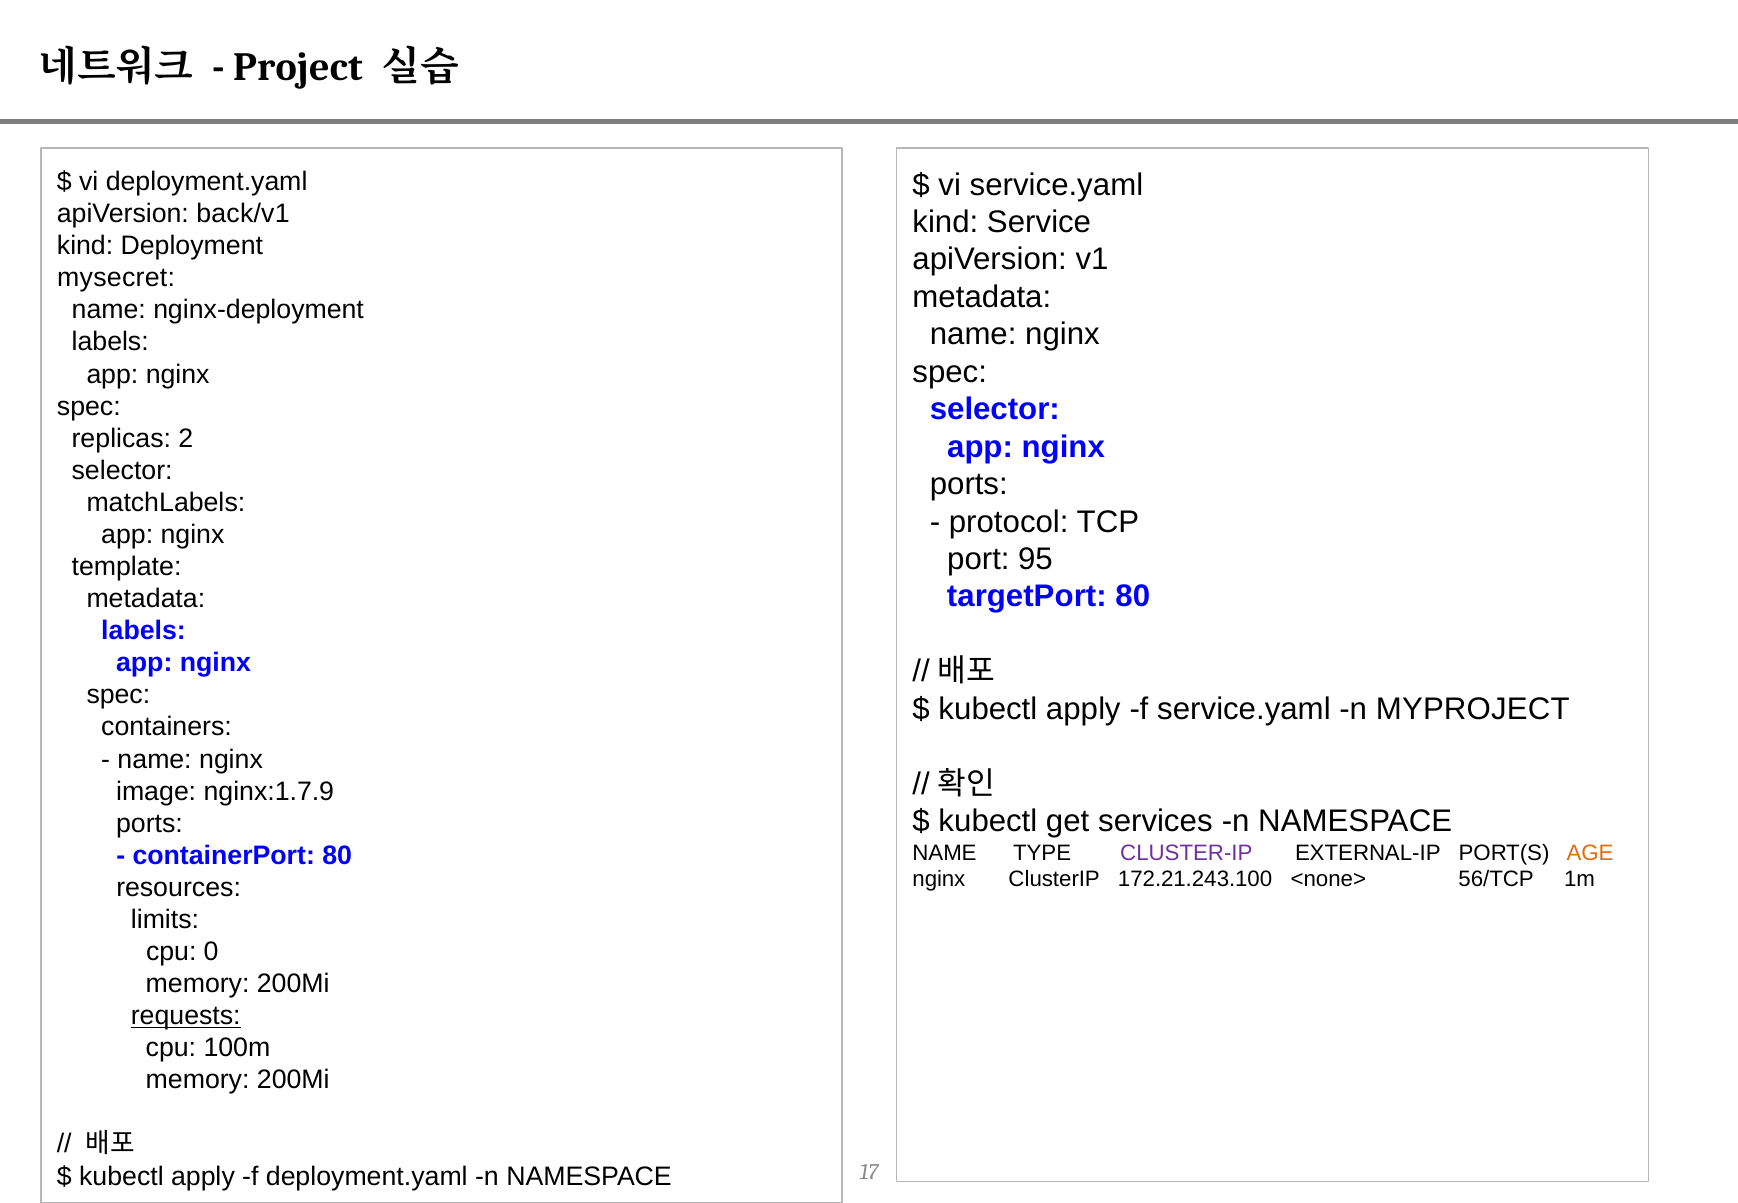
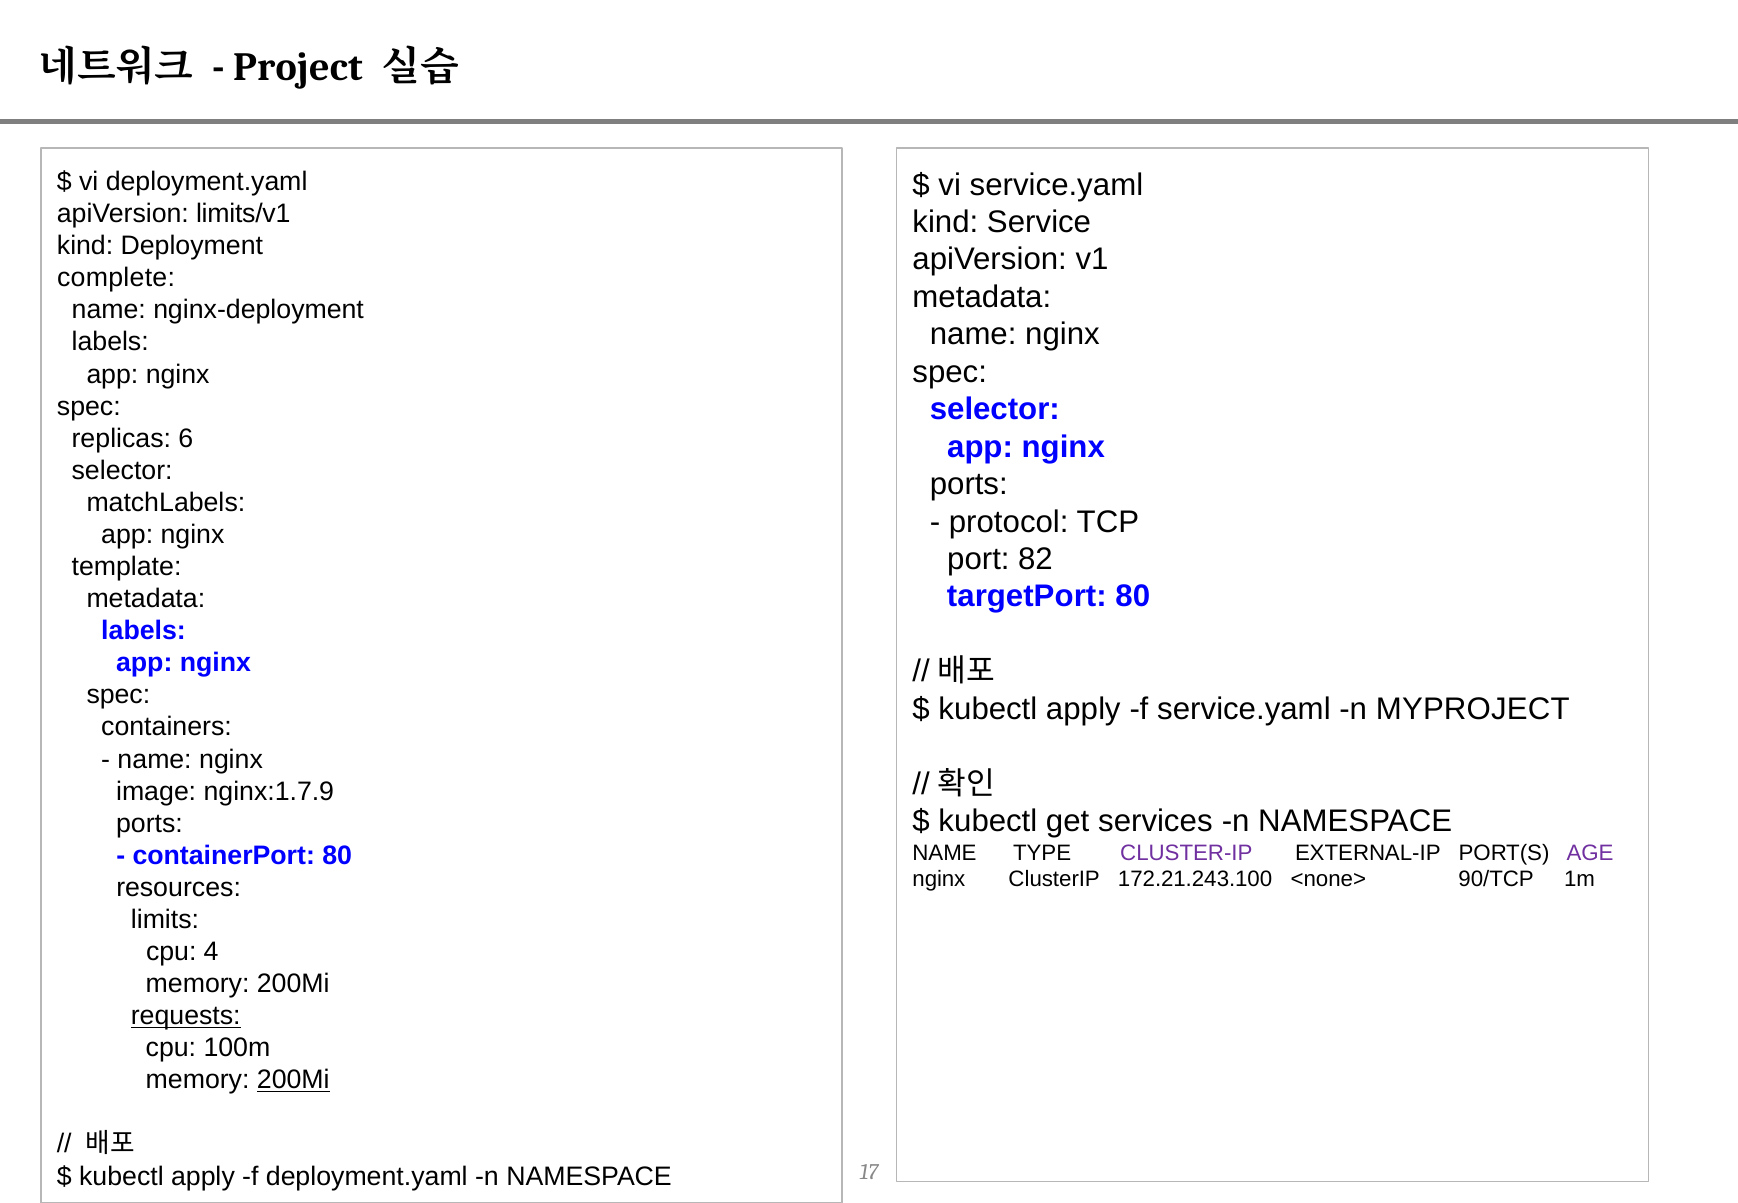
back/v1: back/v1 -> limits/v1 (243, 214)
mysecret: mysecret -> complete (116, 278)
2: 2 -> 6 (186, 438)
95: 95 -> 82 (1035, 559)
AGE colour: orange -> purple (1590, 853)
56/TCP: 56/TCP -> 90/TCP (1496, 880)
0: 0 -> 4 (211, 952)
200Mi underline: none -> present (293, 1080)
